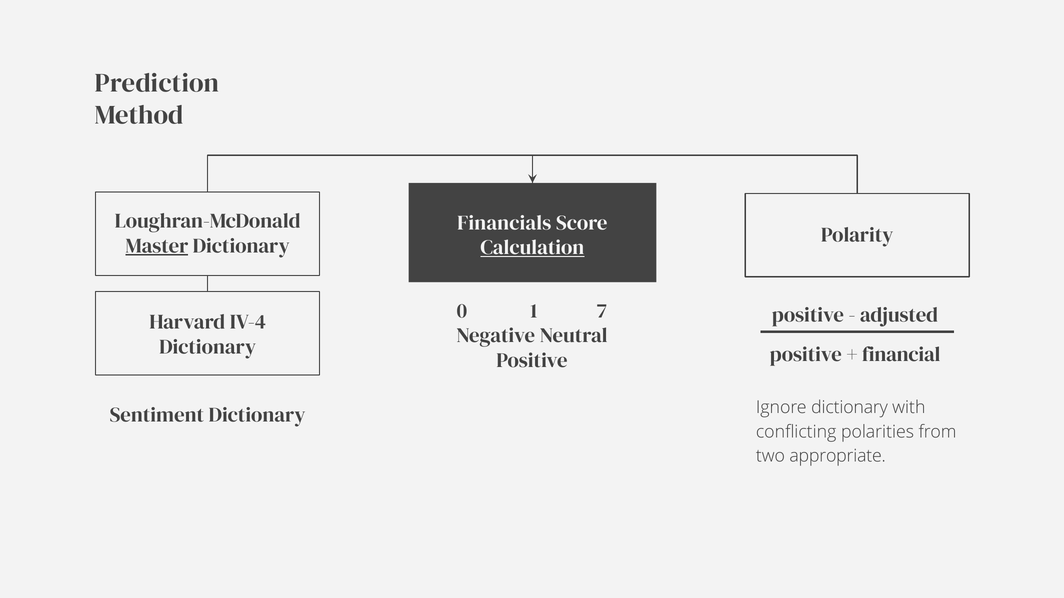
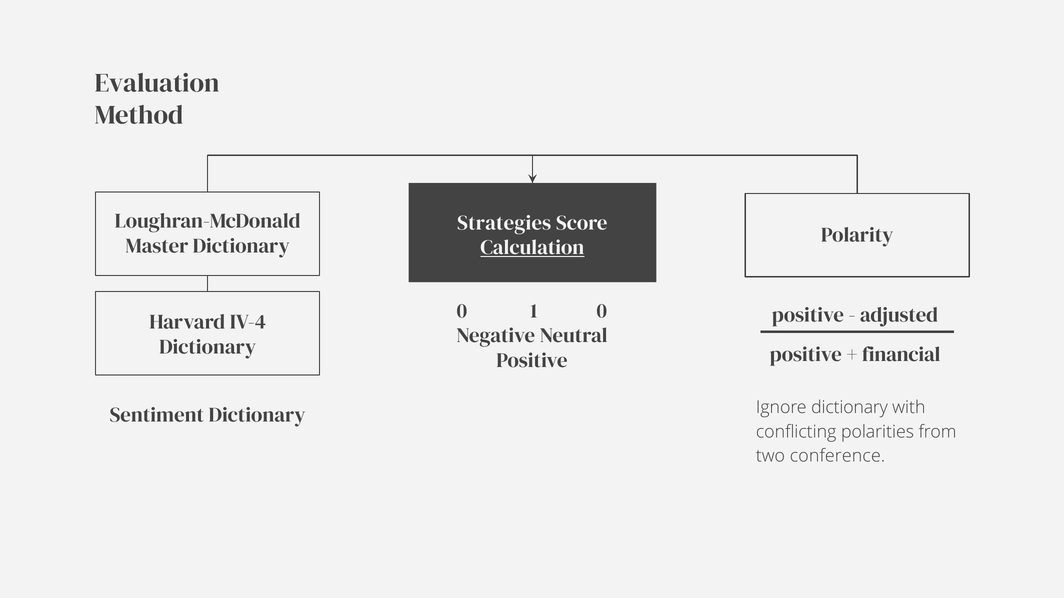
Prediction: Prediction -> Evaluation (157, 83)
Financials: Financials -> Strategies (504, 223)
Master underline: present -> none (157, 246)
1 7: 7 -> 0 (602, 311)
appropriate: appropriate -> conference (837, 457)
